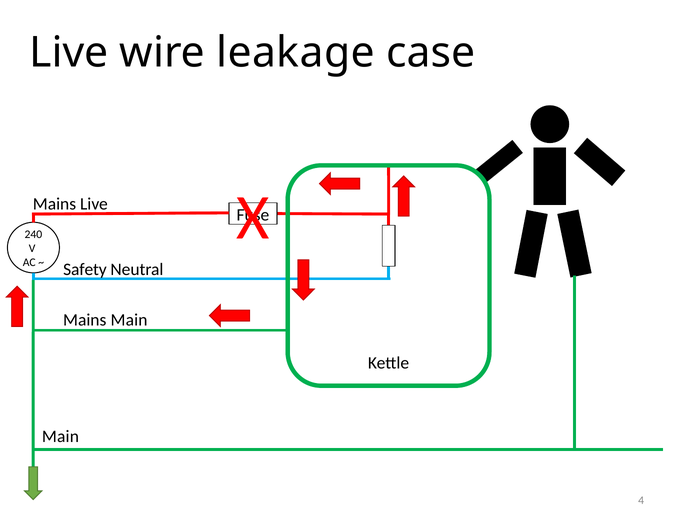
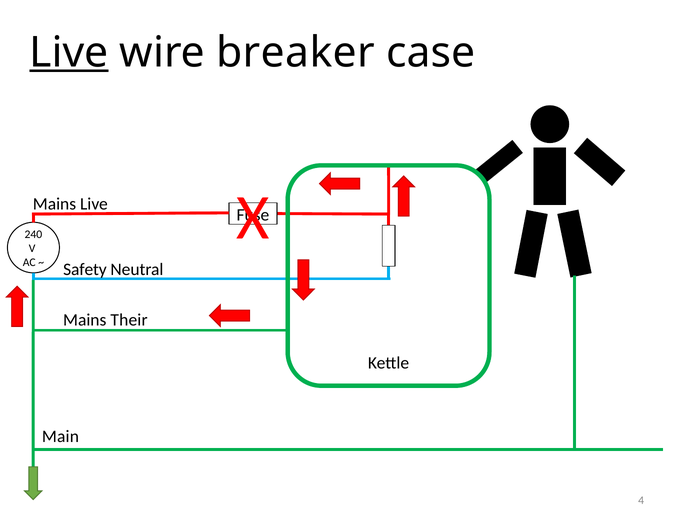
Live underline: none -> present (69, 53)
leakage: leakage -> breaker (296, 53)
Mains Main: Main -> Their (129, 320)
